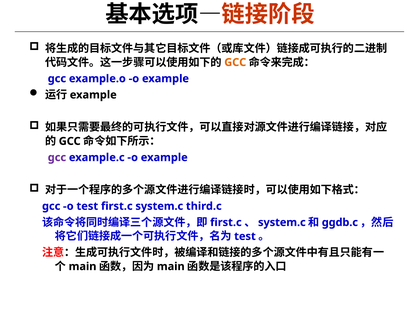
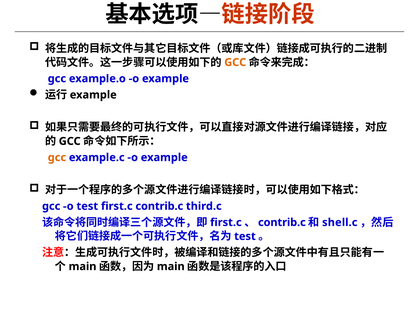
gcc colour: purple -> orange (57, 158)
first.c system.c: system.c -> contrib.c (159, 206)
system.c: system.c -> contrib.c (282, 223)
ggdb.c: ggdb.c -> shell.c (340, 223)
